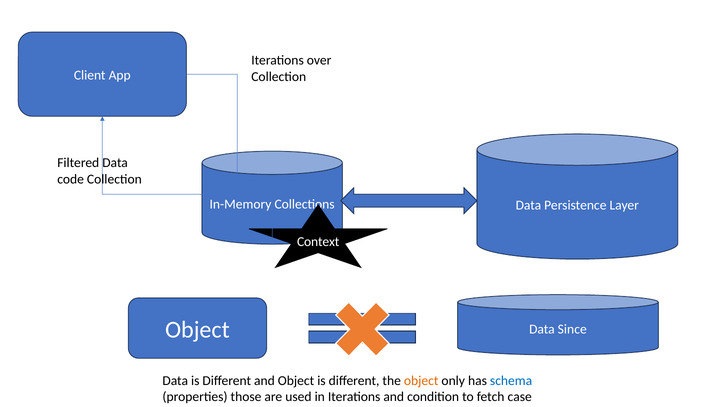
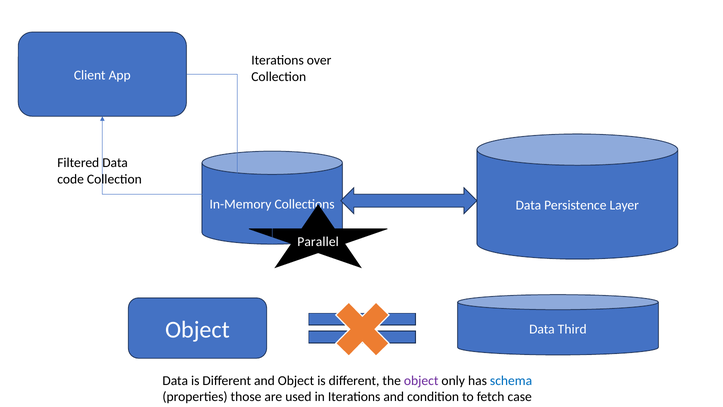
Context: Context -> Parallel (318, 241)
Since: Since -> Third (572, 329)
object colour: orange -> purple (421, 380)
